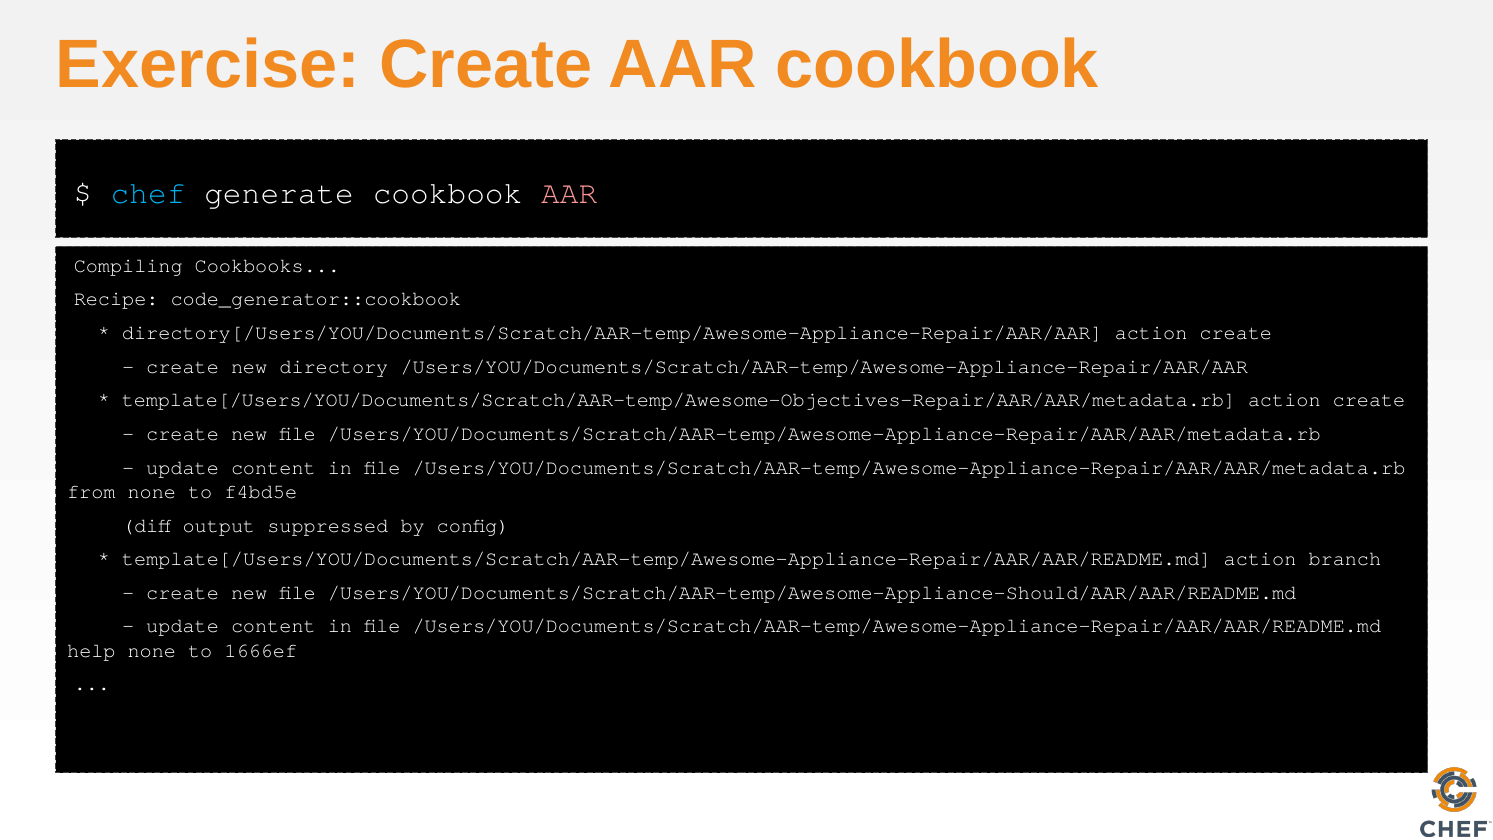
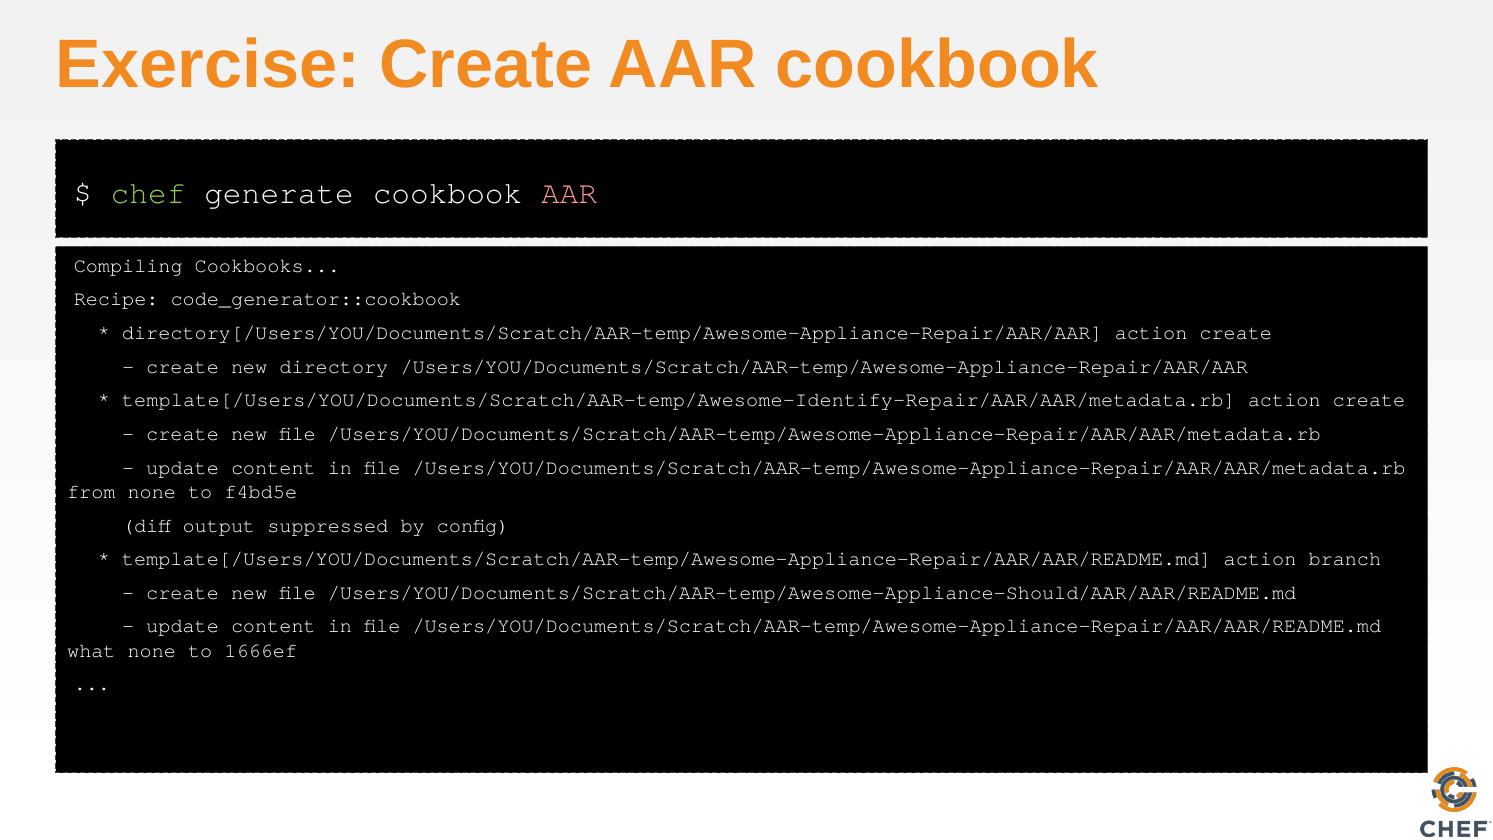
chef colour: light blue -> light green (148, 193)
template[/Users/YOU/Documents/Scratch/AAR-temp/Awesome-Objectives-Repair/AAR/AAR/metadata.rb: template[/Users/YOU/Documents/Scratch/AAR-temp/Awesome-Objectives-Repair/AAR/AAR/metadata.rb -> template[/Users/YOU/Documents/Scratch/AAR-temp/Awesome-Identify-Repair/AAR/AAR/metadata.rb (679, 400)
help: help -> what (91, 650)
